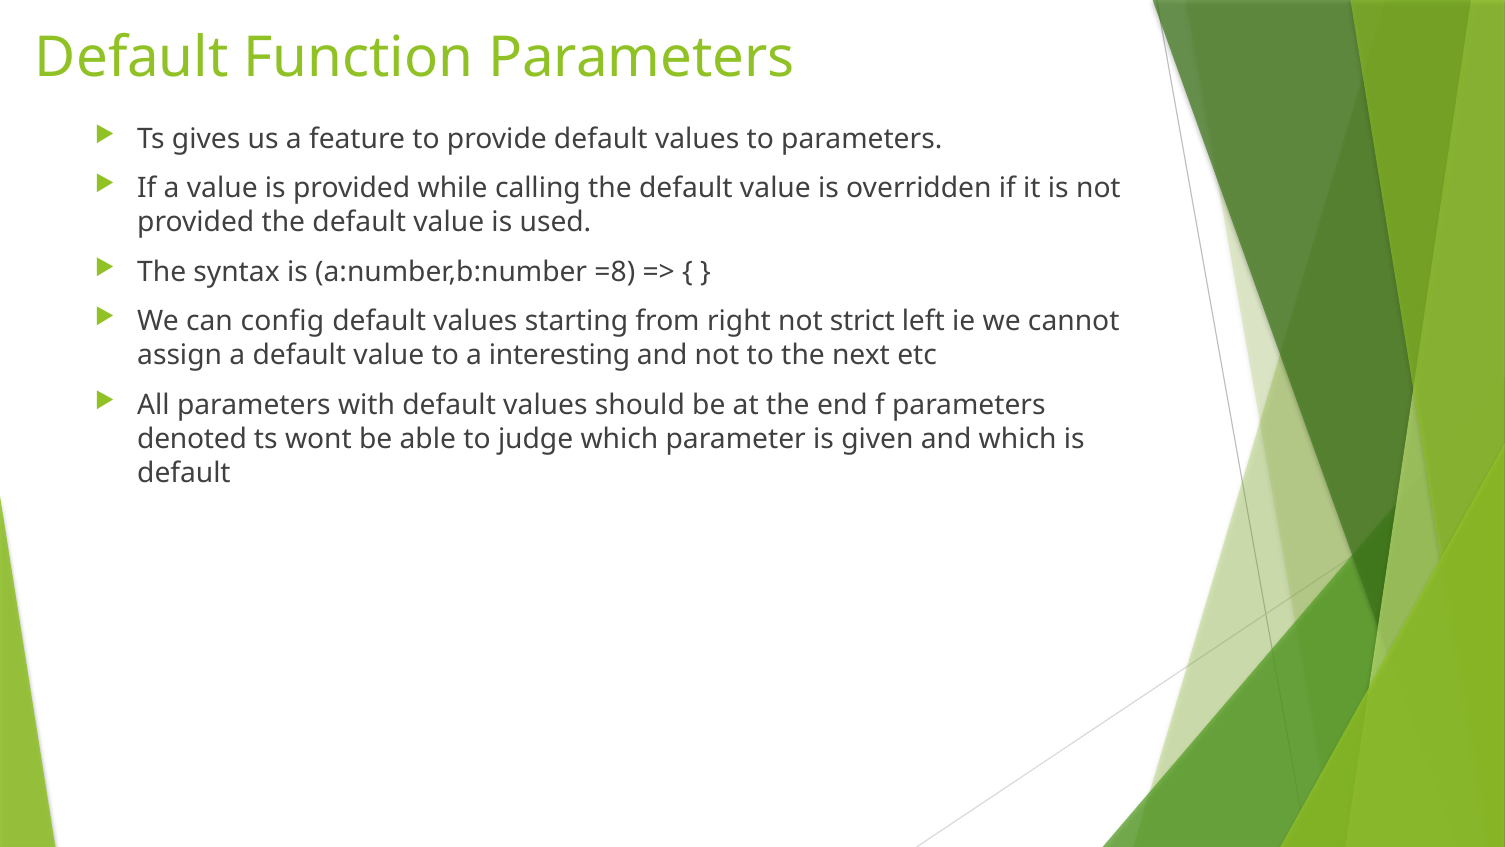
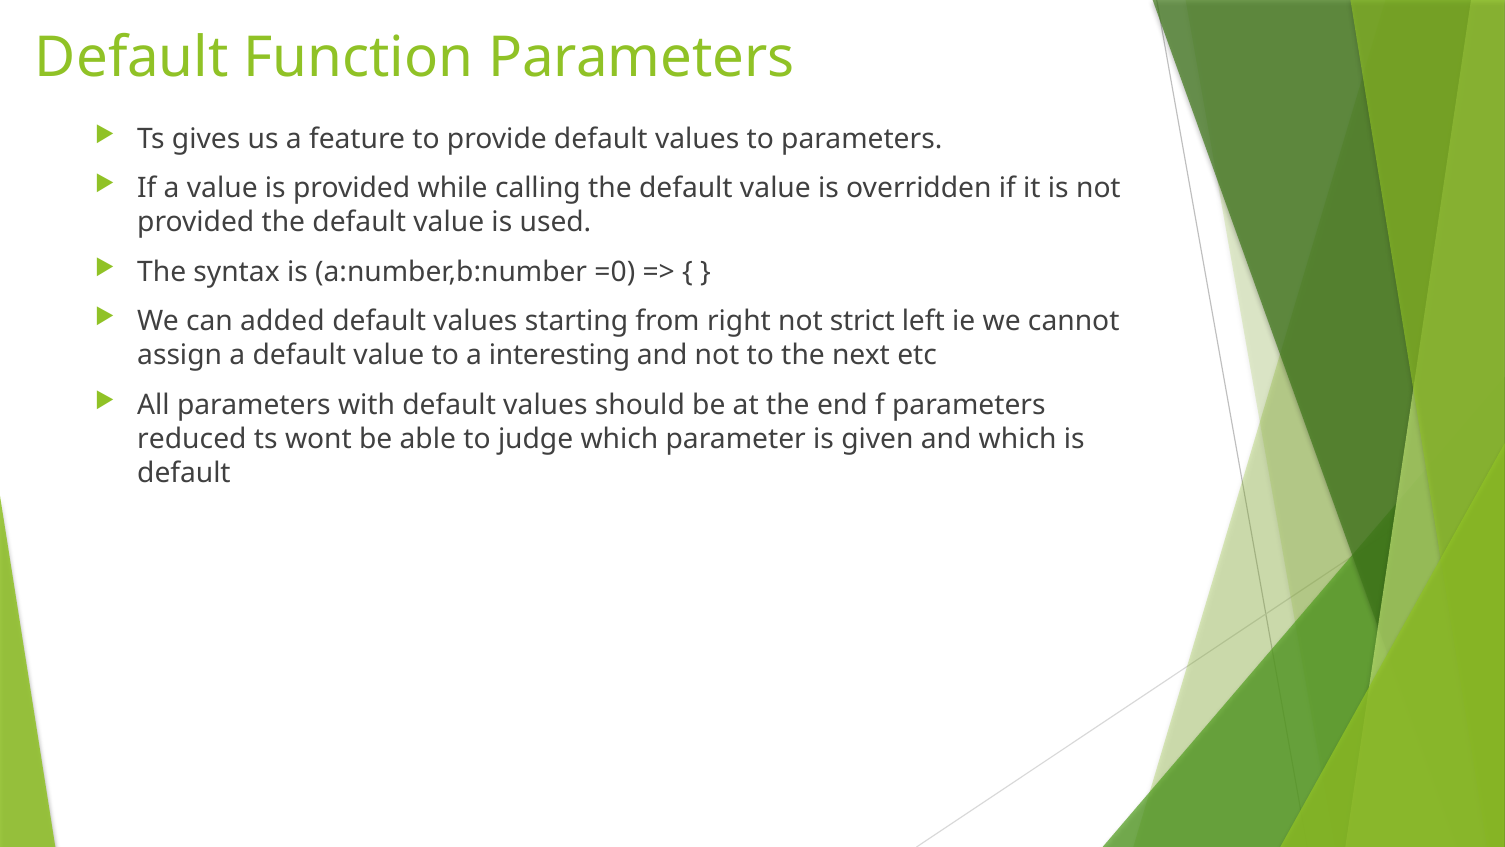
=8: =8 -> =0 (615, 272)
config: config -> added (282, 321)
denoted: denoted -> reduced (192, 439)
